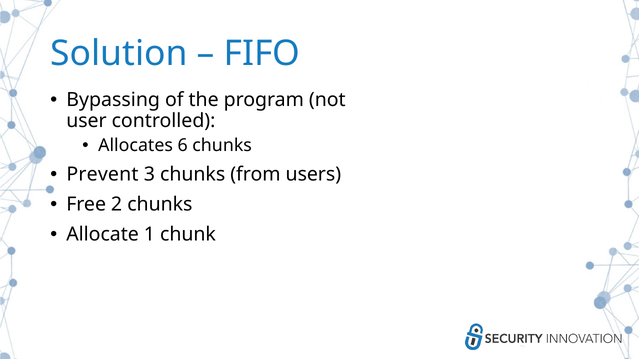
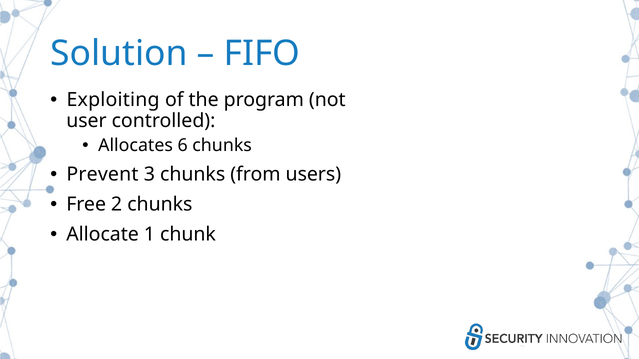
Bypassing: Bypassing -> Exploiting (113, 100)
